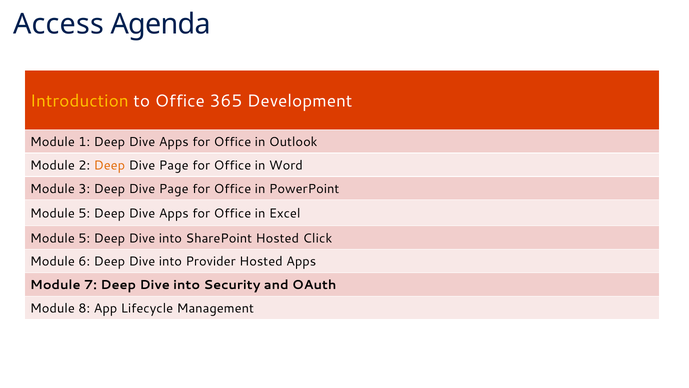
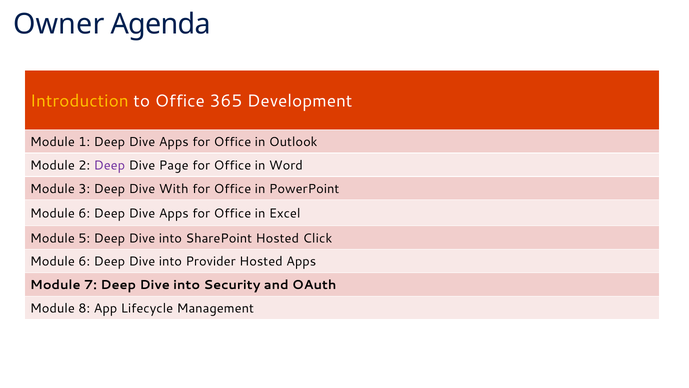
Access: Access -> Owner (59, 24)
Deep colour: orange -> purple (109, 165)
3 Deep Dive Page: Page -> With (174, 189)
5: 5 -> 6 (84, 213)
